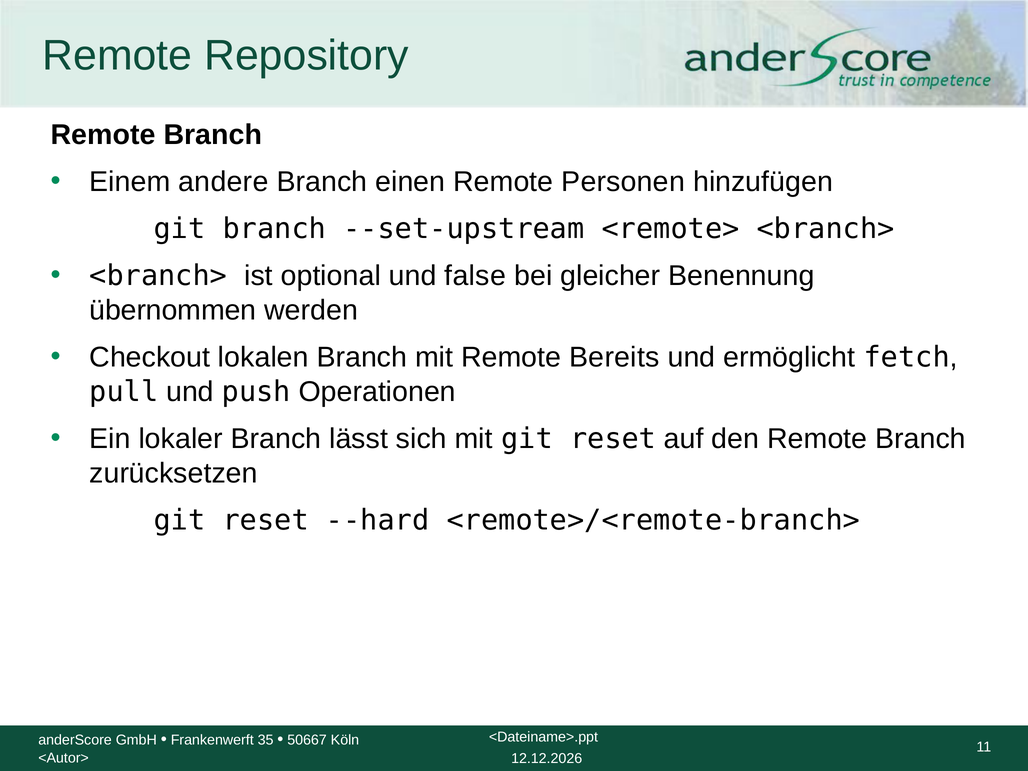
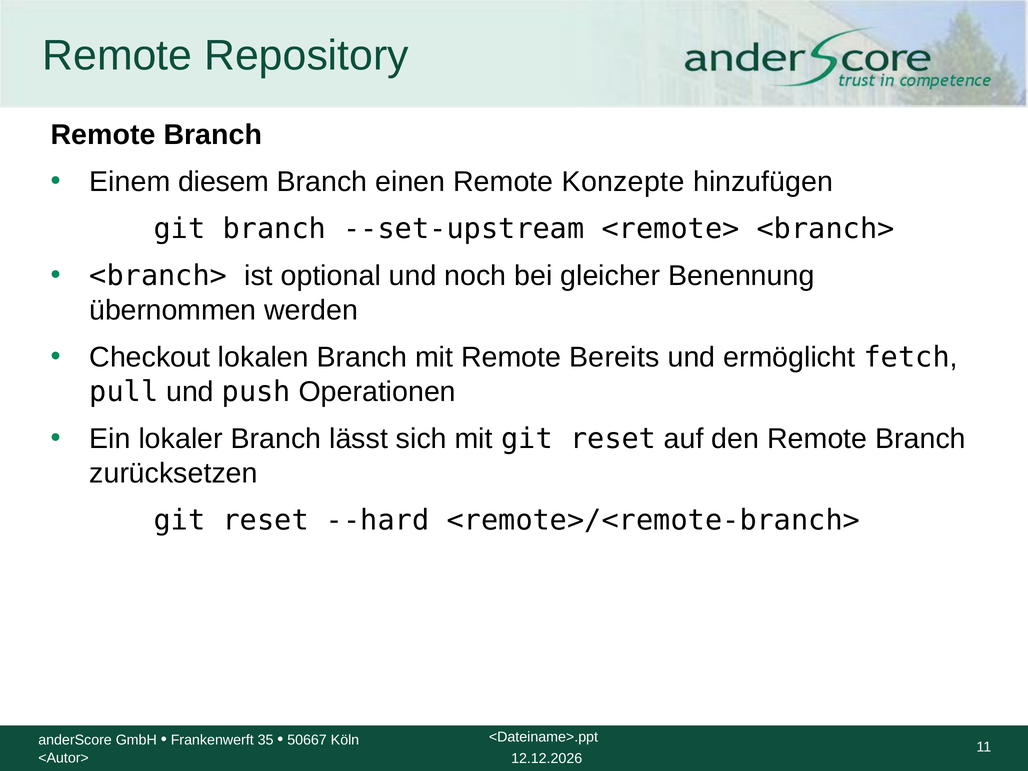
andere: andere -> diesem (224, 182)
Personen: Personen -> Konzepte (623, 182)
false: false -> noch (475, 276)
